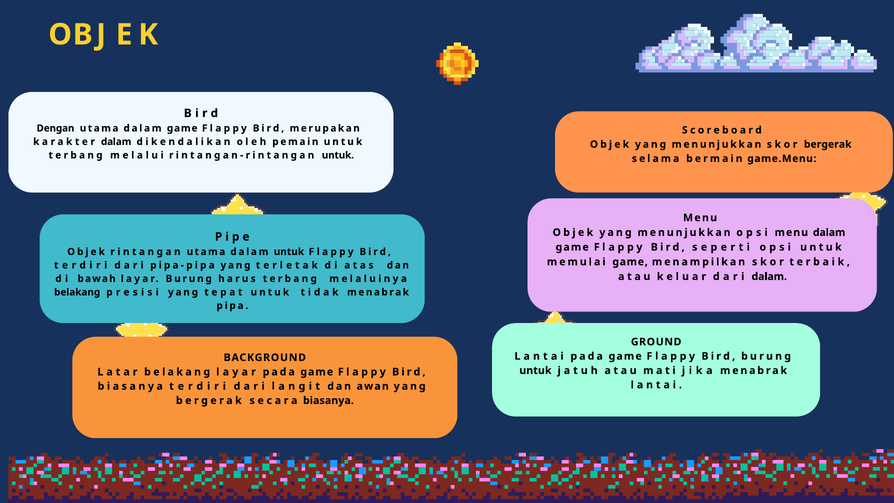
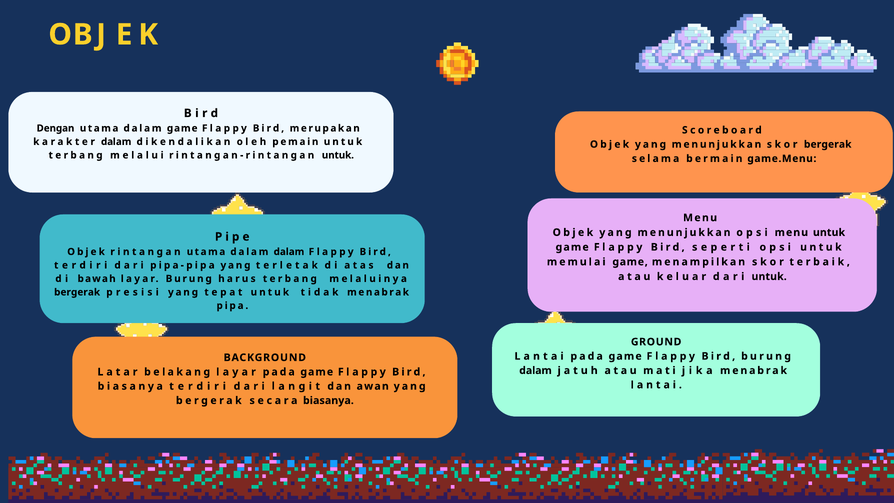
menu dalam: dalam -> untuk (829, 232)
dalam untuk: untuk -> dalam (289, 252)
dalam: dalam -> untuk (769, 276)
belakang: belakang -> bergerak (77, 292)
untuk: untuk -> dalam (535, 370)
